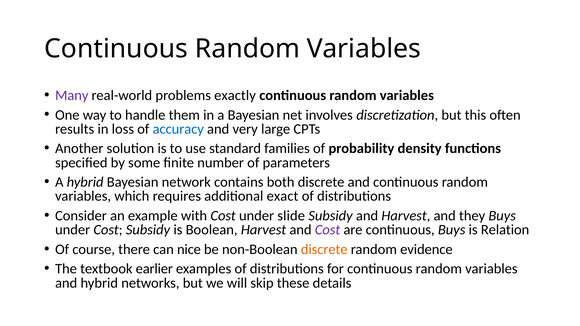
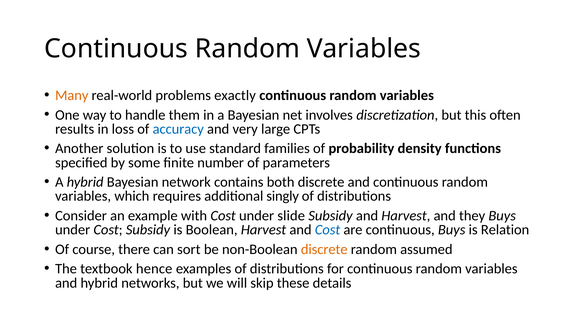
Many colour: purple -> orange (72, 96)
exact: exact -> singly (283, 196)
Cost colour: purple -> blue (328, 230)
nice: nice -> sort (189, 249)
evidence: evidence -> assumed (426, 249)
earlier: earlier -> hence (154, 269)
